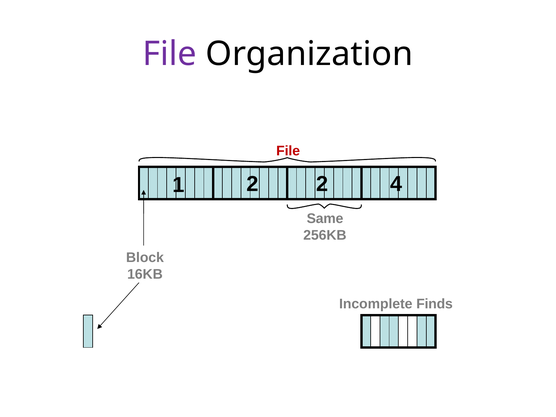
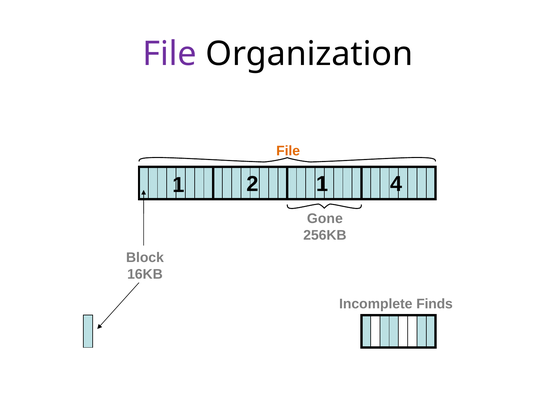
File colour: red -> orange (288, 151)
1 2: 2 -> 1 (322, 184)
Same: Same -> Gone (325, 219)
